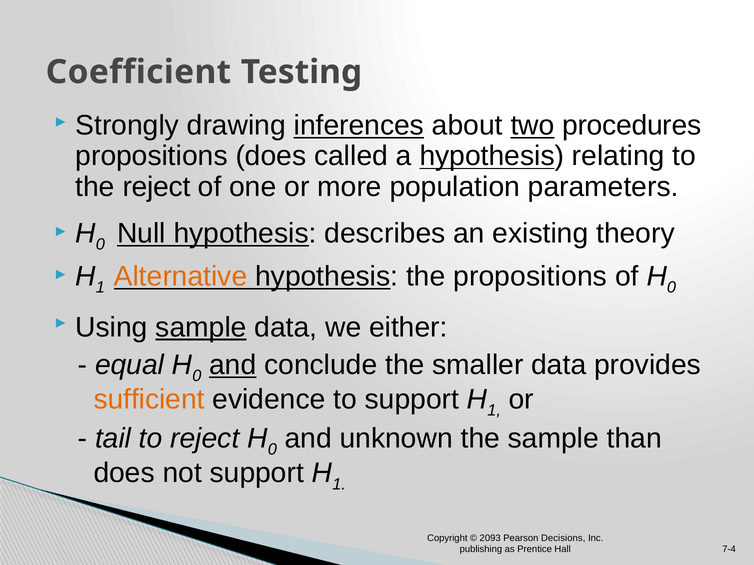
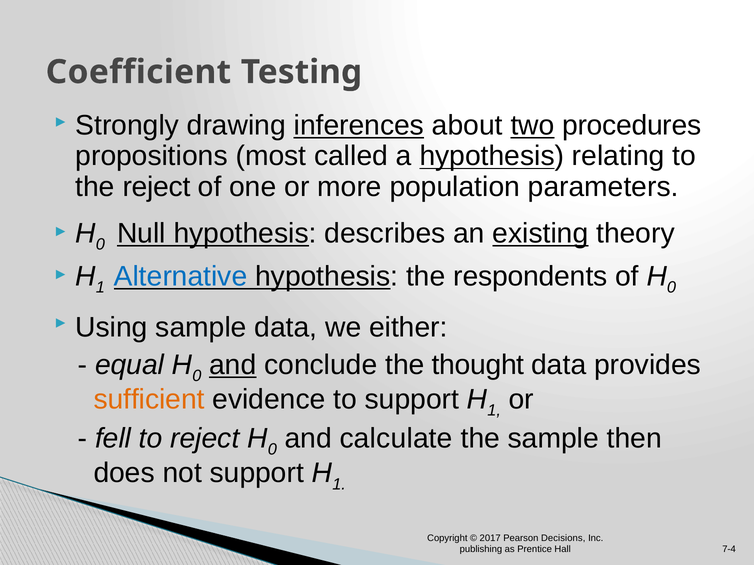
propositions does: does -> most (271, 156)
existing underline: none -> present (540, 234)
Alternative colour: orange -> blue (181, 277)
the propositions: propositions -> respondents (530, 277)
sample underline: present -> none (201, 328)
smaller: smaller -> thought (478, 365)
tail: tail -> fell (113, 439)
unknown: unknown -> calculate (396, 439)
than: than -> then (634, 439)
2093: 2093 -> 2017 (490, 538)
